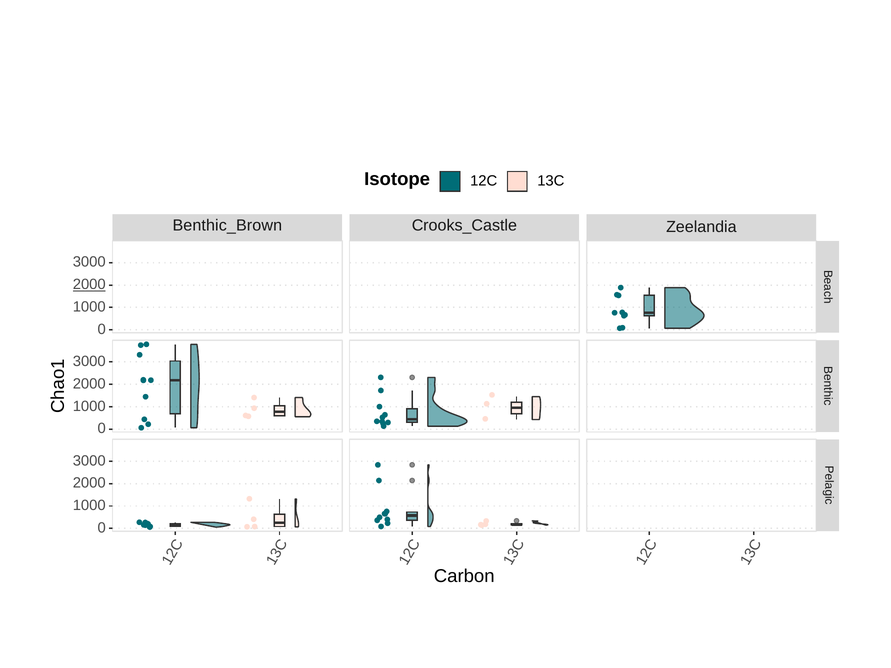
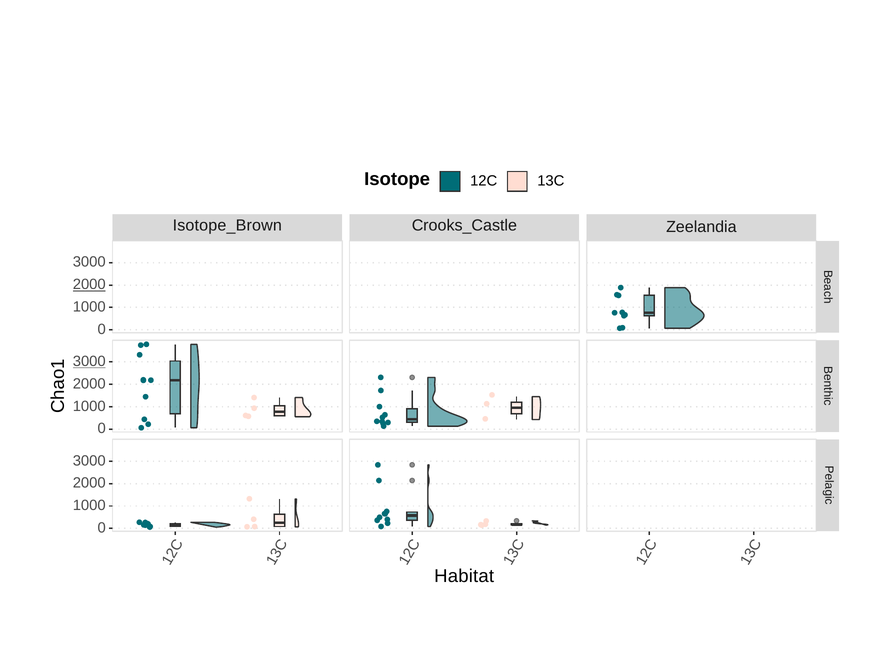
Benthic_Brown: Benthic_Brown -> Isotope_Brown (227, 225)
3000 underline: none -> present (89, 362)
Carbon: Carbon -> Habitat (464, 577)
